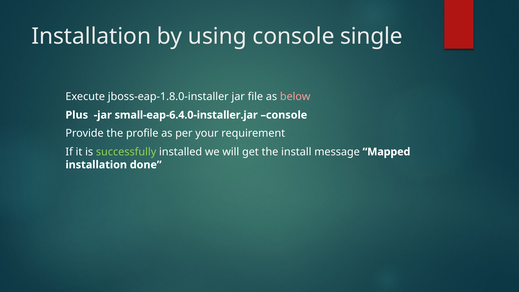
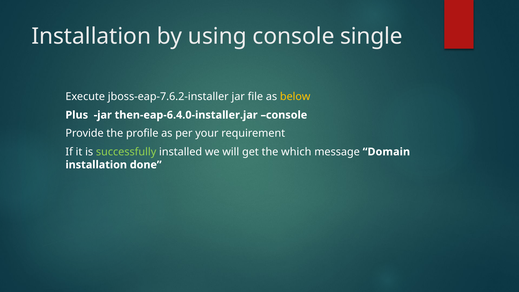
jboss-eap-1.8.0-installer: jboss-eap-1.8.0-installer -> jboss-eap-7.6.2-installer (168, 97)
below colour: pink -> yellow (295, 97)
small-eap-6.4.0-installer.jar: small-eap-6.4.0-installer.jar -> then-eap-6.4.0-installer.jar (186, 115)
install: install -> which (296, 152)
Mapped: Mapped -> Domain (386, 152)
